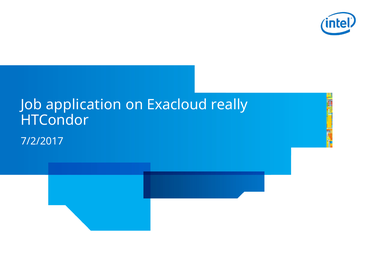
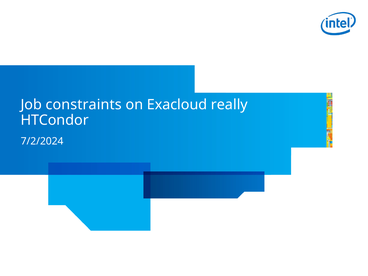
application: application -> constraints (84, 105)
7/2/2017: 7/2/2017 -> 7/2/2024 (42, 141)
